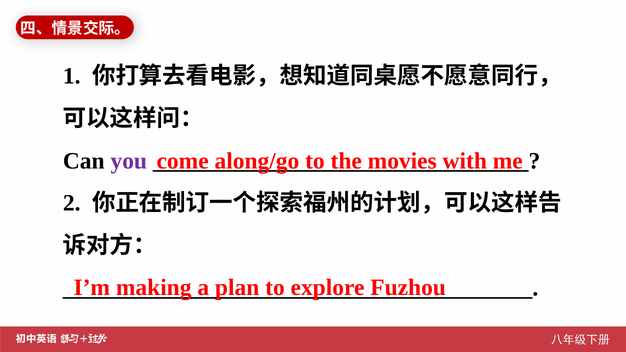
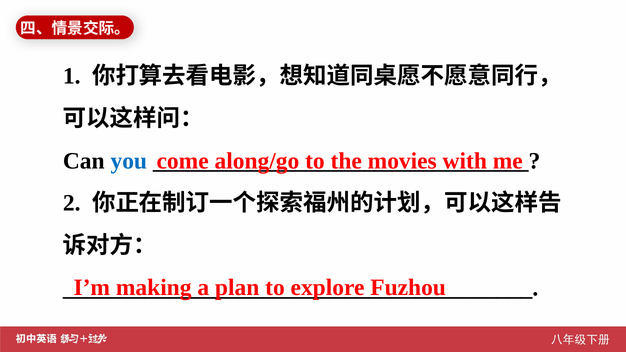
you colour: purple -> blue (129, 161)
